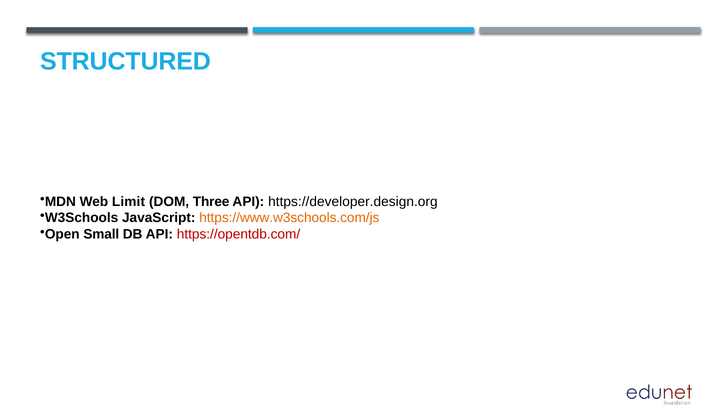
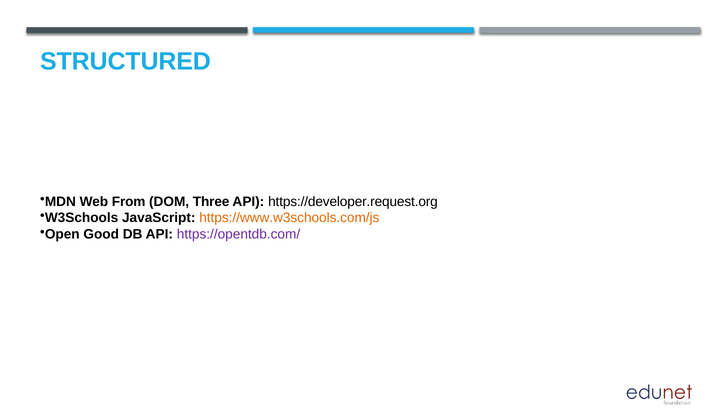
Limit: Limit -> From (129, 202)
https://developer.design.org: https://developer.design.org -> https://developer.request.org (353, 202)
Small: Small -> Good (101, 234)
https://opentdb.com/ colour: red -> purple (238, 234)
